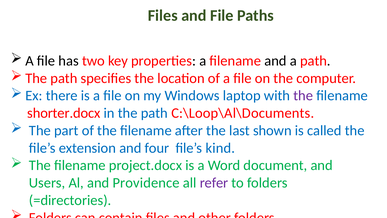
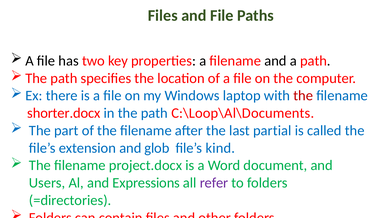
the colour: purple -> red (303, 96)
shown: shown -> partial (272, 130)
four: four -> glob (157, 148)
Providence: Providence -> Expressions (146, 183)
